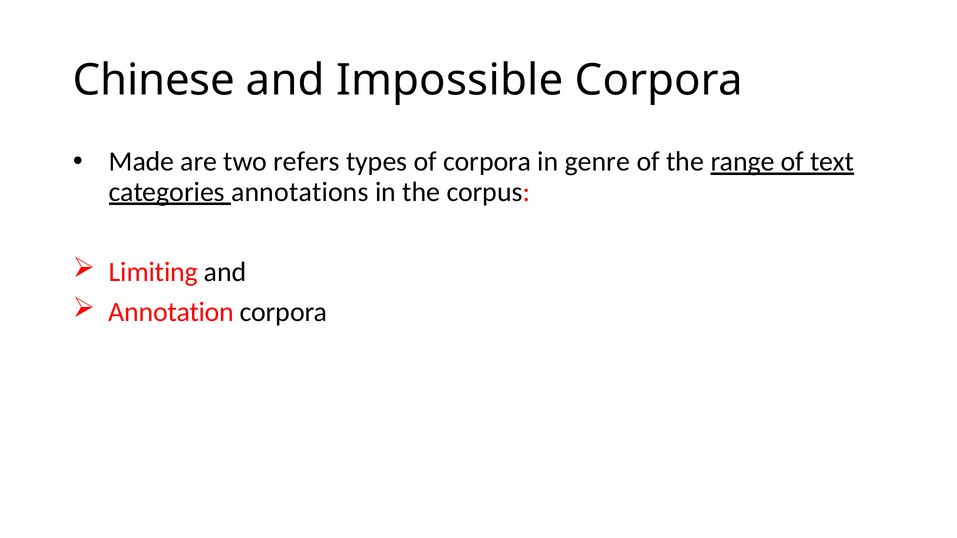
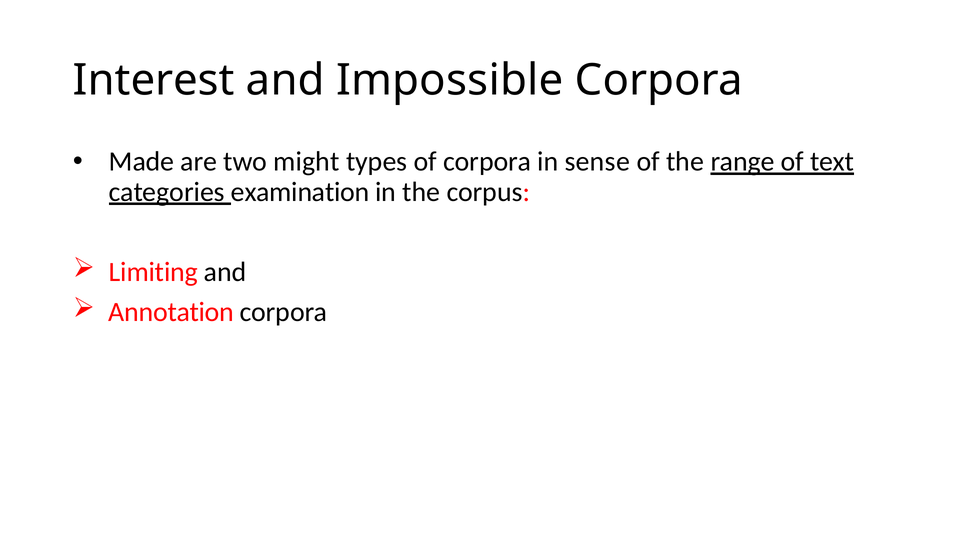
Chinese: Chinese -> Interest (154, 80)
refers: refers -> might (306, 162)
genre: genre -> sense (597, 162)
annotations: annotations -> examination (300, 192)
